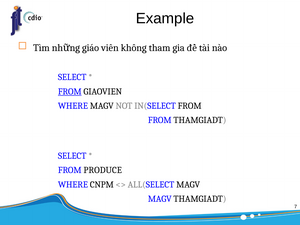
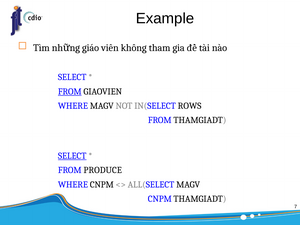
IN(SELECT FROM: FROM -> ROWS (190, 106)
SELECT underline: none -> present (72, 156)
MAGV: MAGV -> CNPM (160, 199)
